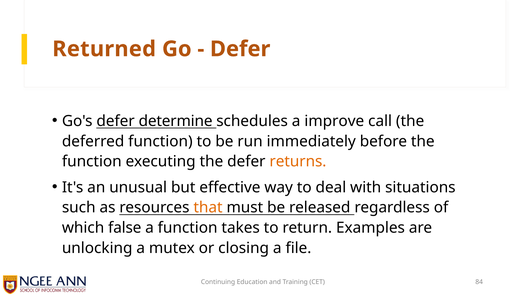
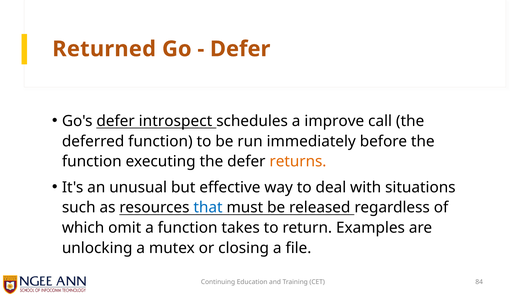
determine: determine -> introspect (175, 121)
that colour: orange -> blue (208, 207)
false: false -> omit (125, 228)
